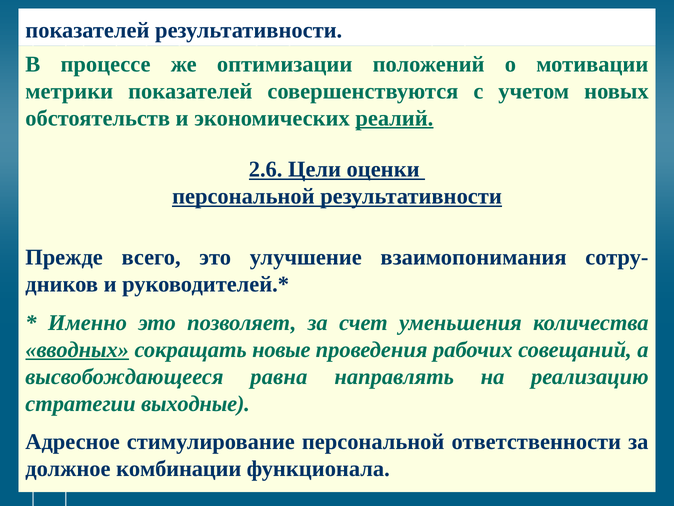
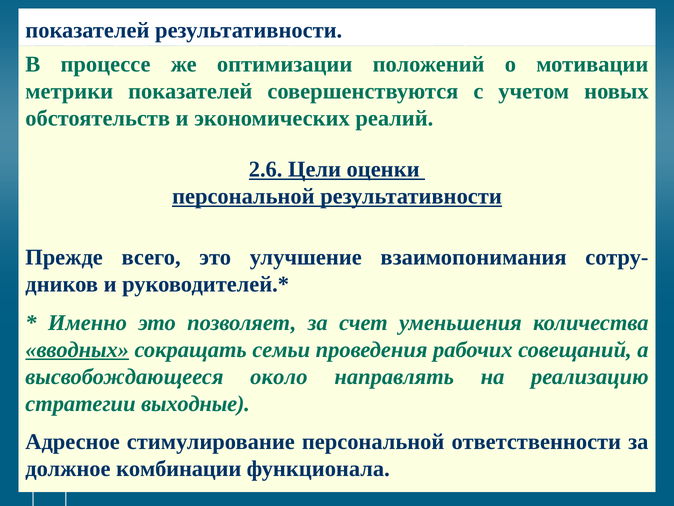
реалий underline: present -> none (394, 118)
новые: новые -> семьи (281, 349)
равна: равна -> около (279, 376)
